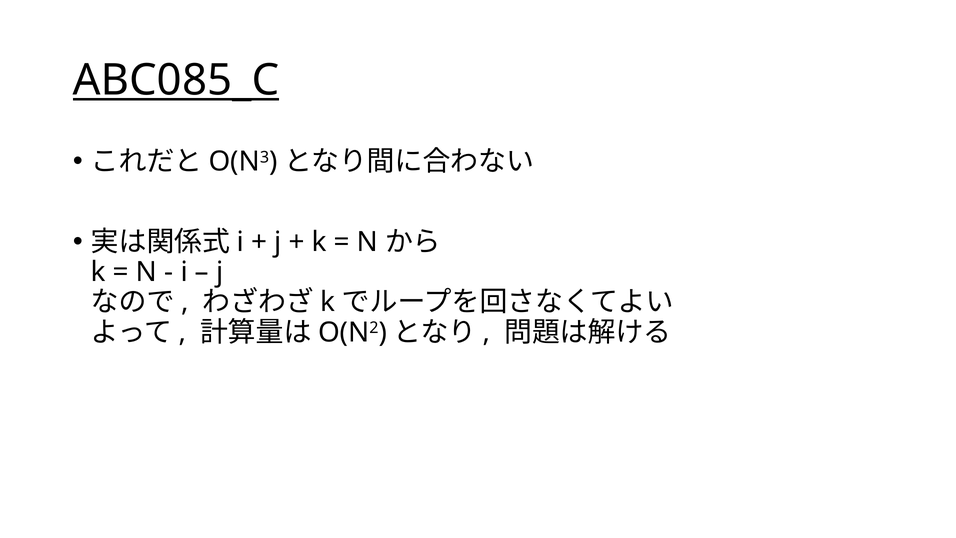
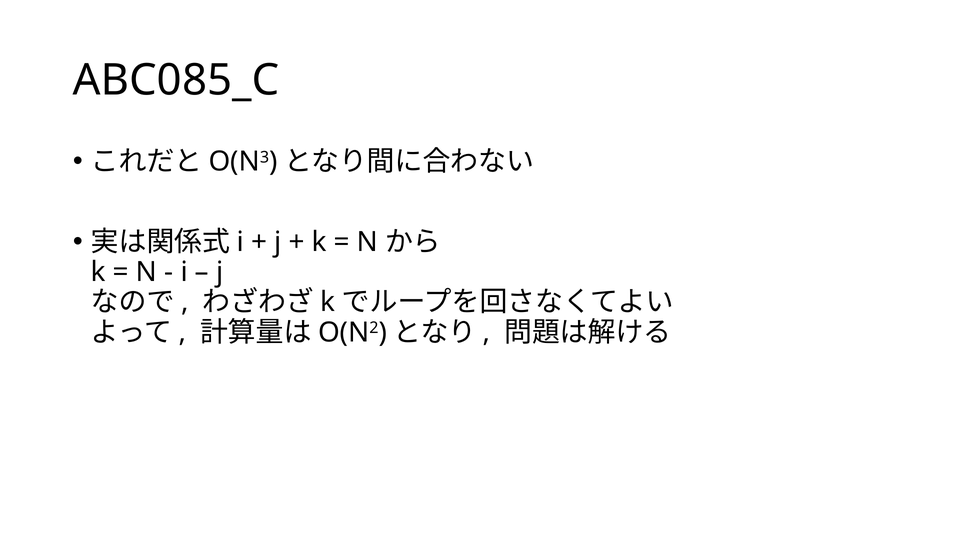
ABC085_C underline: present -> none (176, 80)
